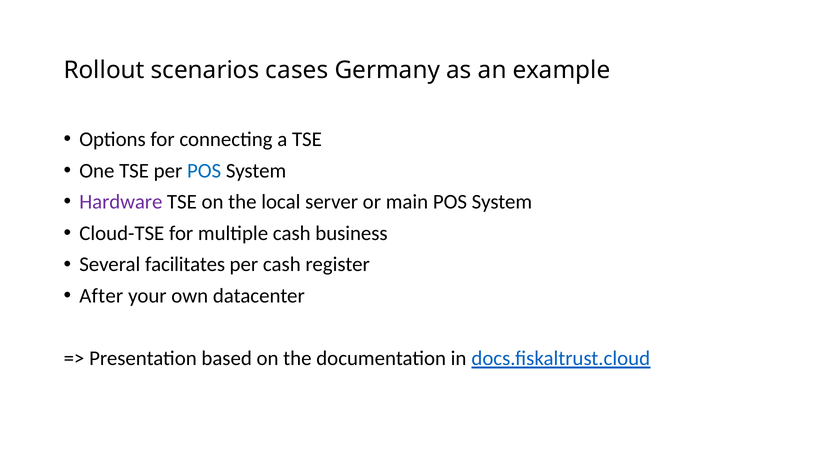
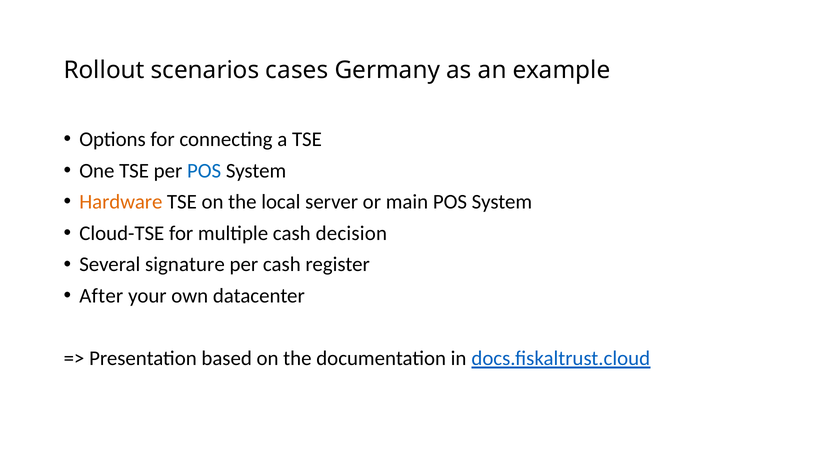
Hardware colour: purple -> orange (121, 202)
business: business -> decision (351, 233)
facilitates: facilitates -> signature (185, 264)
